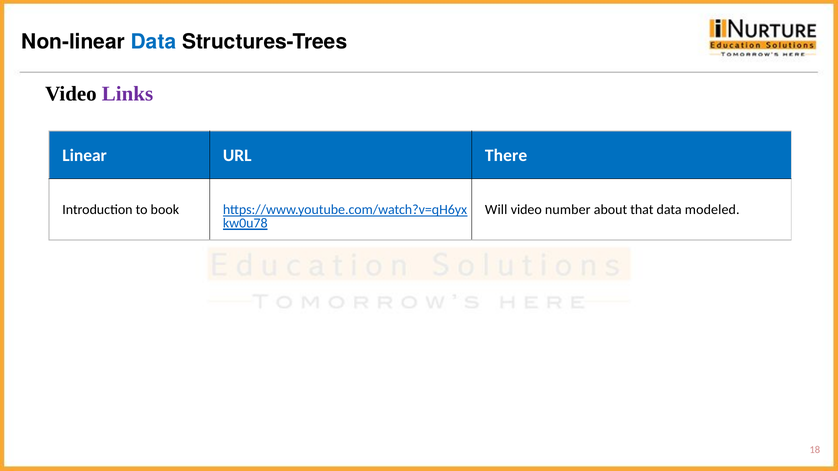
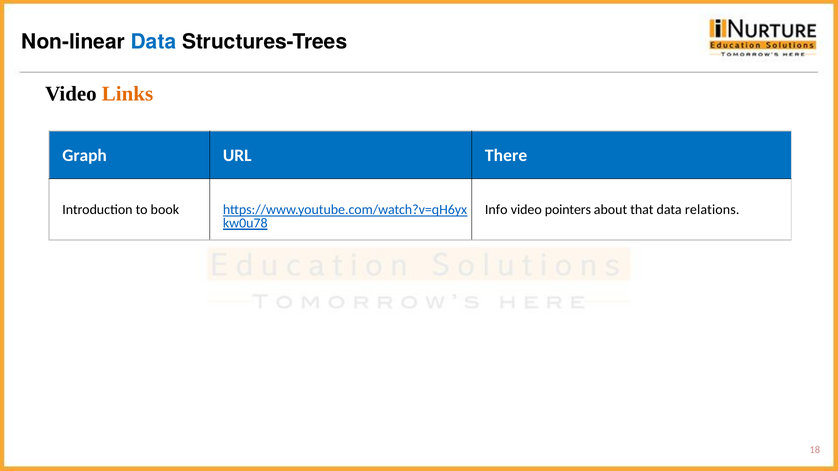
Links colour: purple -> orange (128, 94)
Linear: Linear -> Graph (85, 156)
Will: Will -> Info (496, 210)
number: number -> pointers (568, 210)
modeled: modeled -> relations (712, 210)
